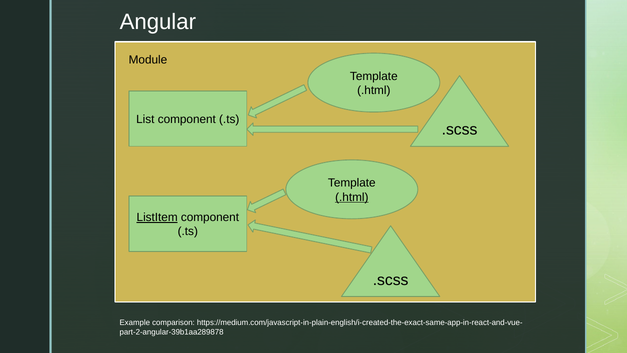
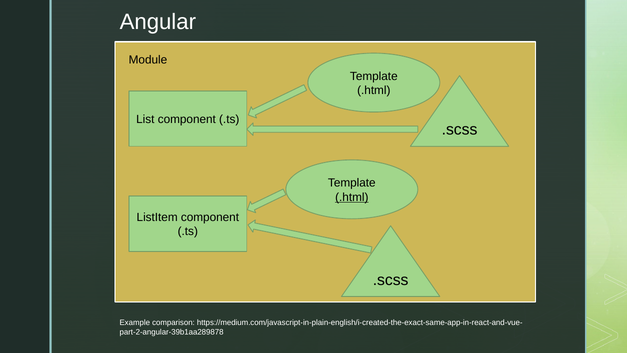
ListItem underline: present -> none (157, 217)
